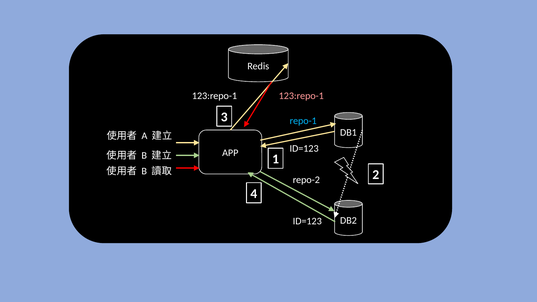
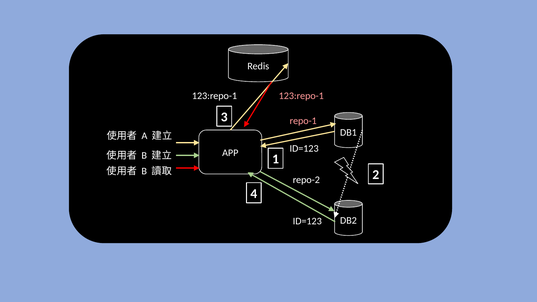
repo-1 colour: light blue -> pink (303, 121)
